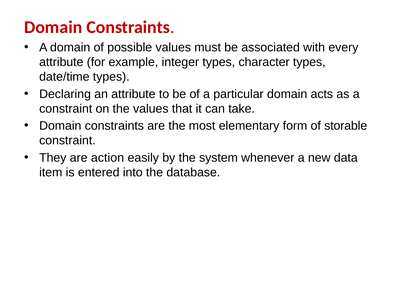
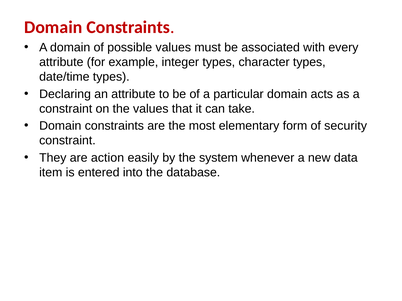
storable: storable -> security (346, 126)
